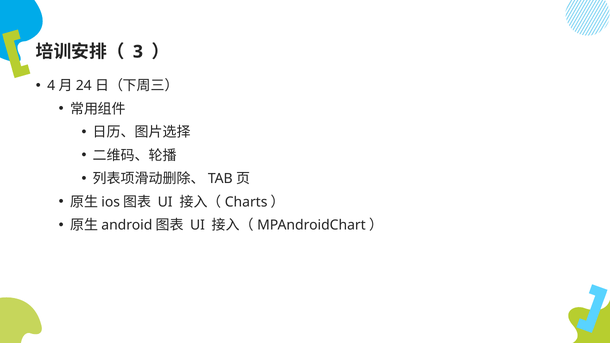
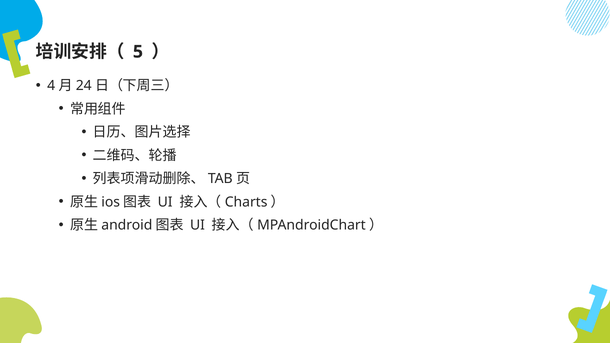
3: 3 -> 5 (138, 52)
